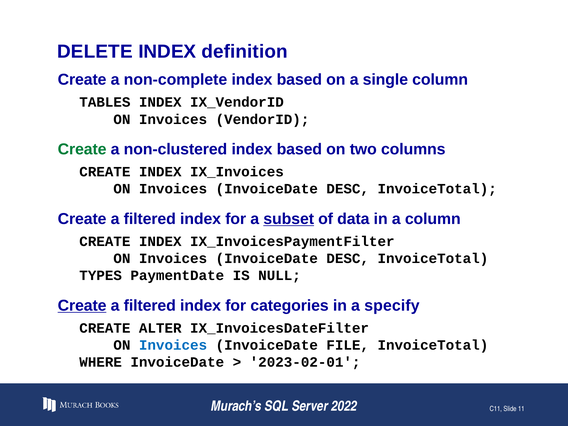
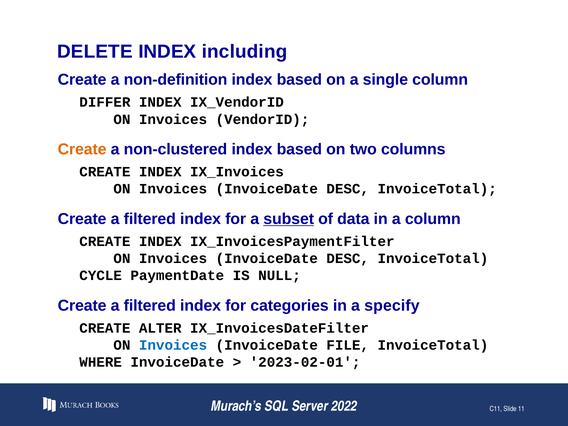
definition: definition -> including (245, 52)
non-complete: non-complete -> non-definition (176, 80)
TABLES: TABLES -> DIFFER (105, 102)
Create colour: green -> orange (82, 149)
TYPES: TYPES -> CYCLE (101, 276)
Create underline: present -> none (82, 306)
